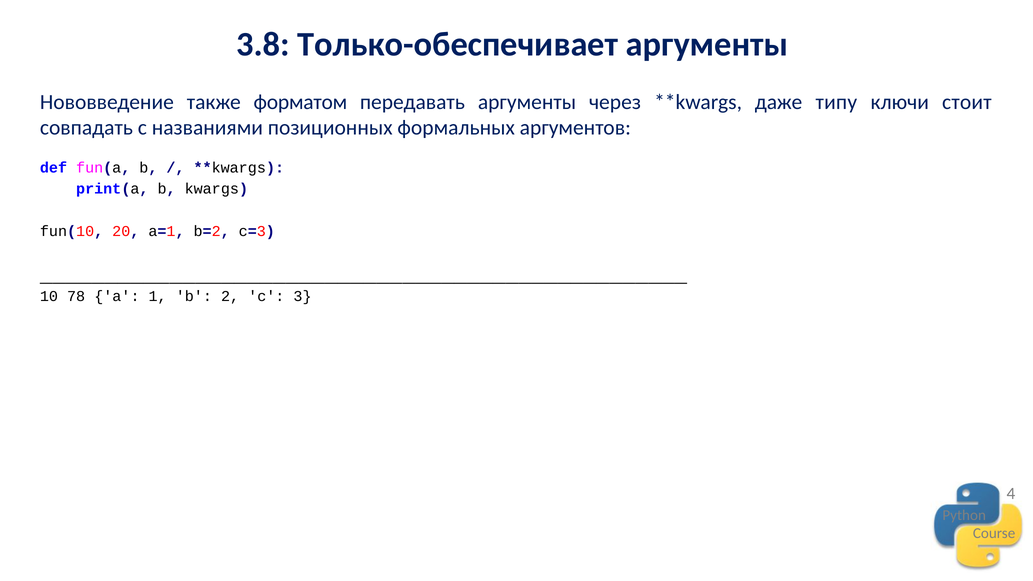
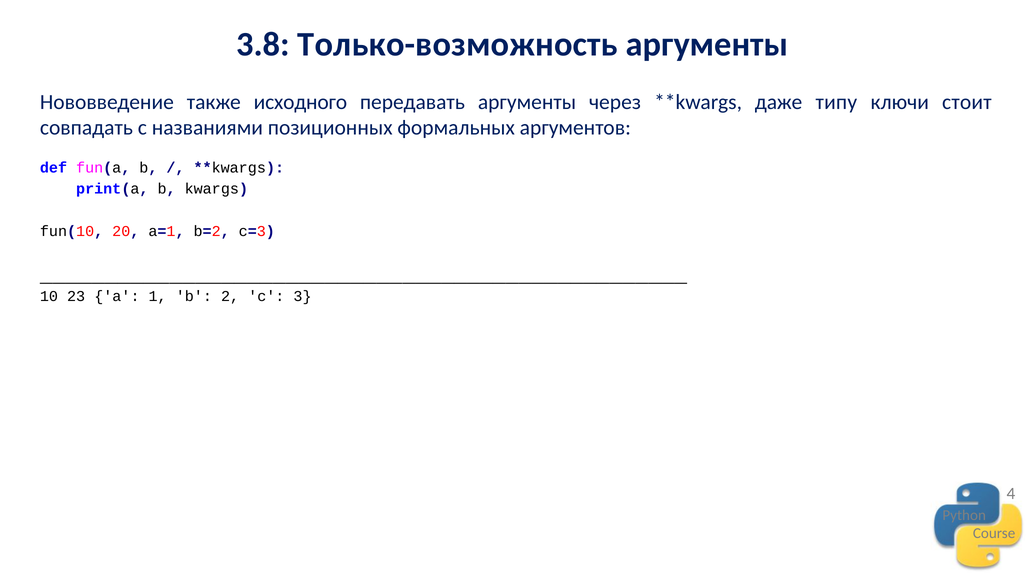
Только-обеспечивает: Только-обеспечивает -> Только-возможность (458, 45)
форматом: форматом -> исходного (300, 102)
78: 78 -> 23 (76, 296)
